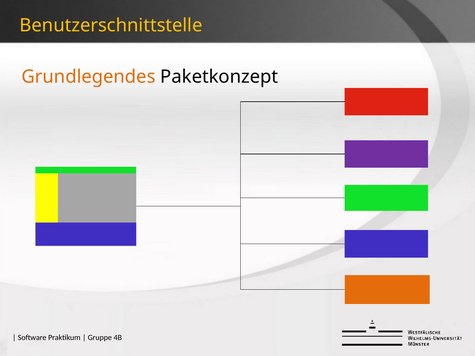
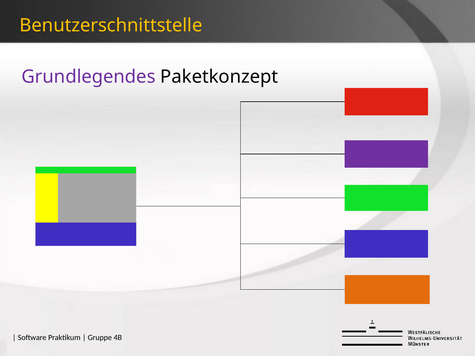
Grundlegendes colour: orange -> purple (89, 77)
